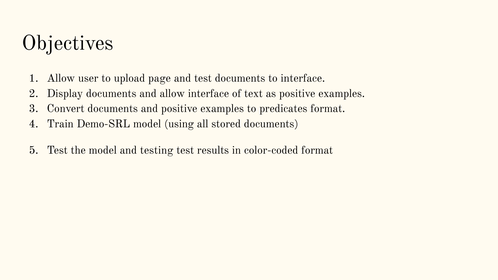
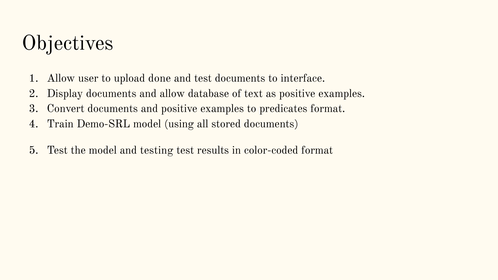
page: page -> done (160, 78)
allow interface: interface -> database (208, 93)
